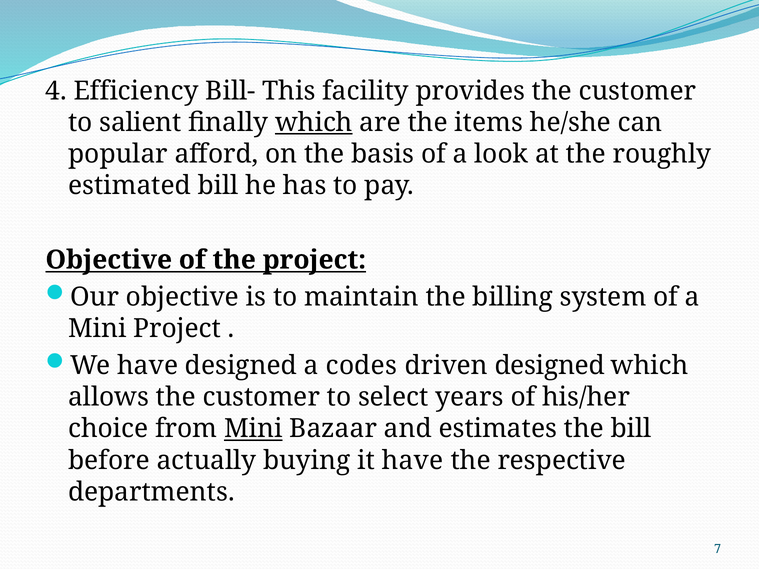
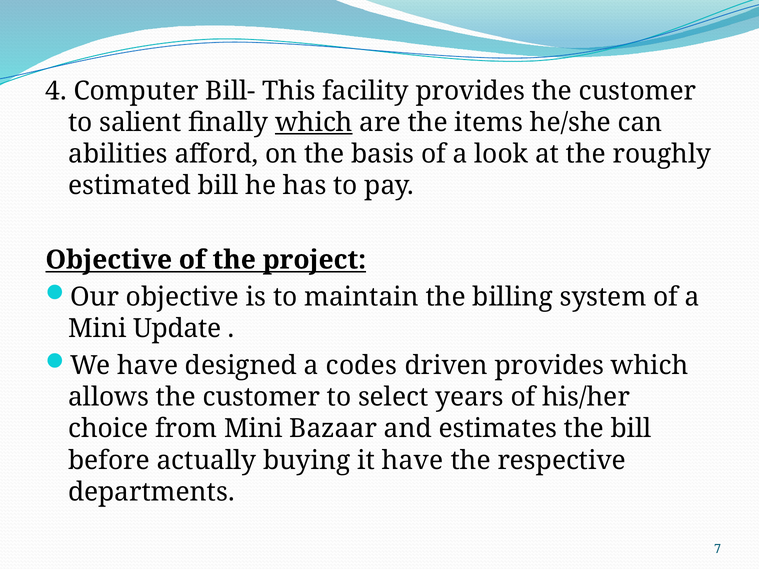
Efficiency: Efficiency -> Computer (136, 91)
popular: popular -> abilities (118, 154)
Mini Project: Project -> Update (177, 329)
driven designed: designed -> provides (550, 366)
Mini underline: present -> none (253, 429)
